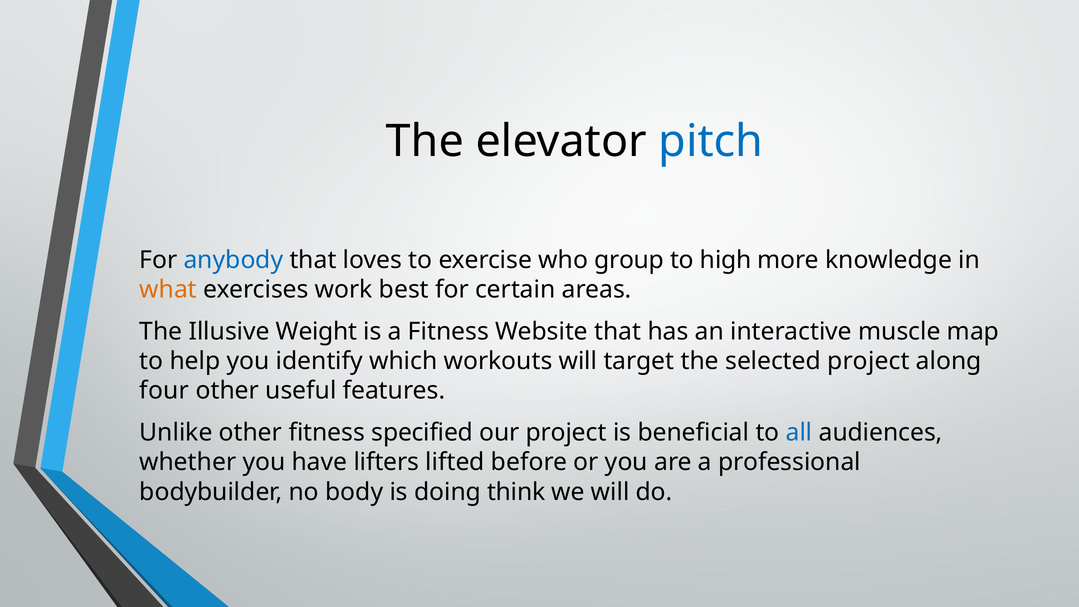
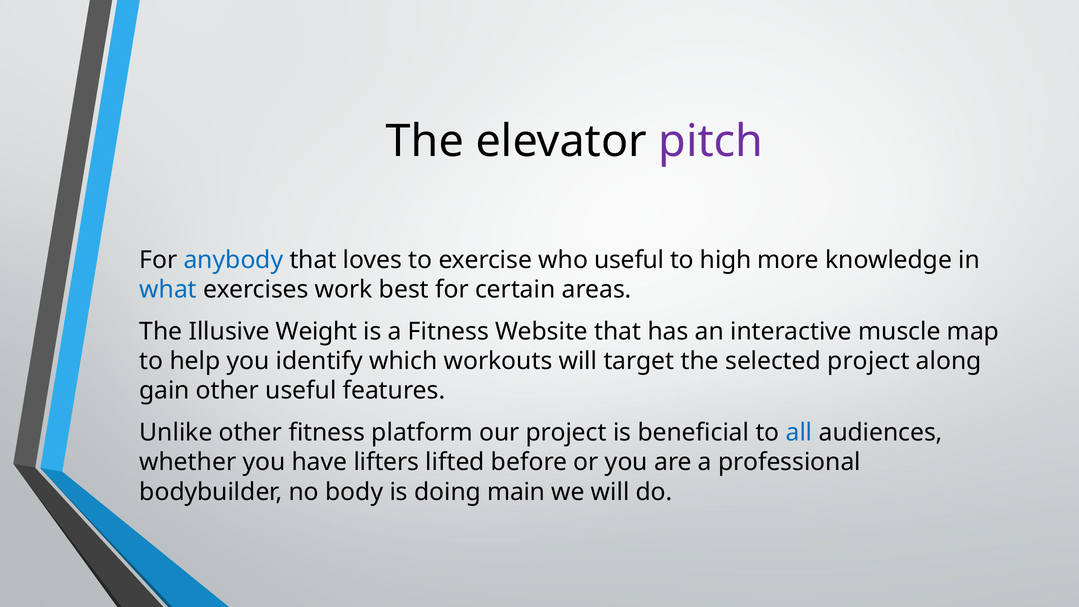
pitch colour: blue -> purple (711, 141)
who group: group -> useful (629, 260)
what colour: orange -> blue (168, 290)
four: four -> gain (165, 391)
specified: specified -> platform (422, 433)
think: think -> main (516, 492)
